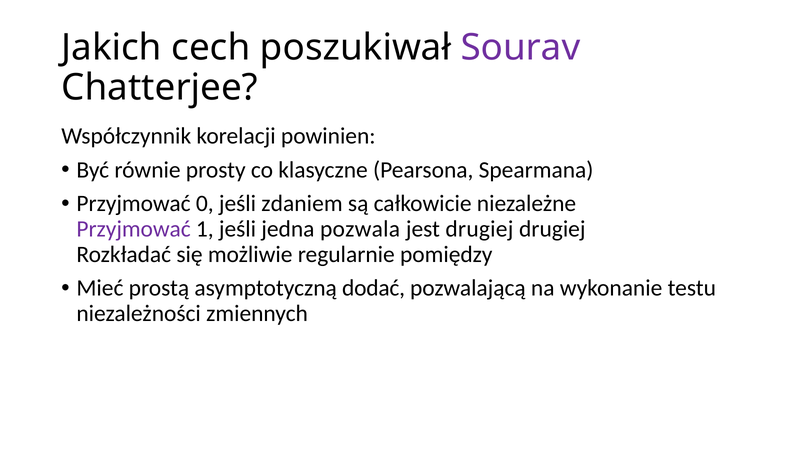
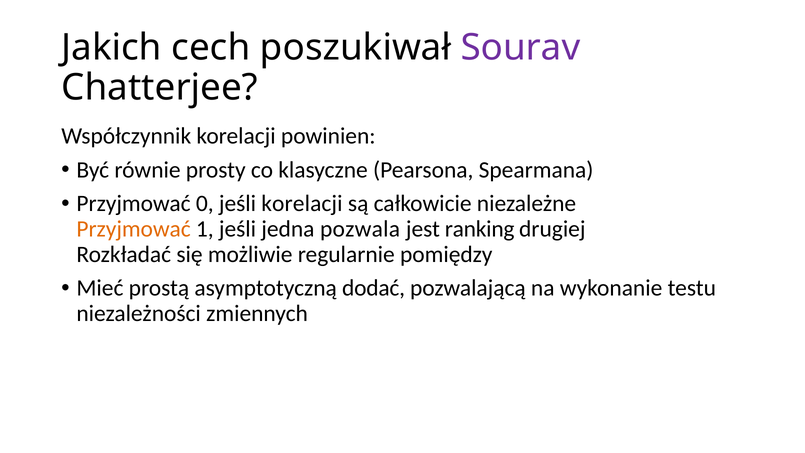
jeśli zdaniem: zdaniem -> korelacji (302, 204)
Przyjmować colour: purple -> orange (134, 229)
jest drugiej: drugiej -> ranking (480, 229)
